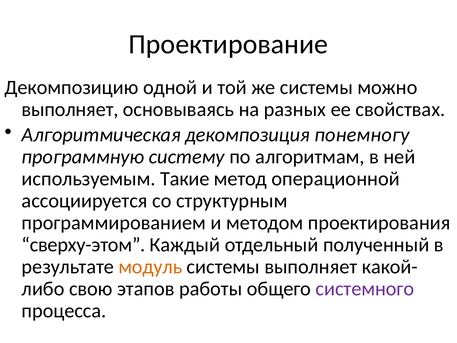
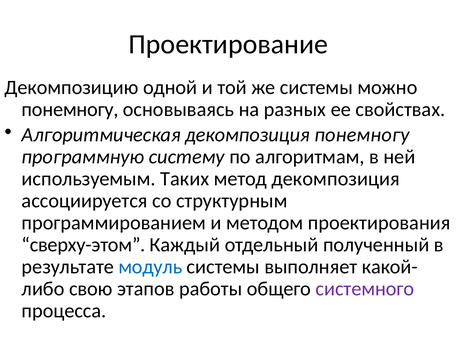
выполняет: выполняет -> понемногу (70, 109)
Такие: Такие -> Таких (185, 179)
метод операционной: операционной -> декомпозиция (336, 179)
модуль colour: orange -> blue (150, 267)
